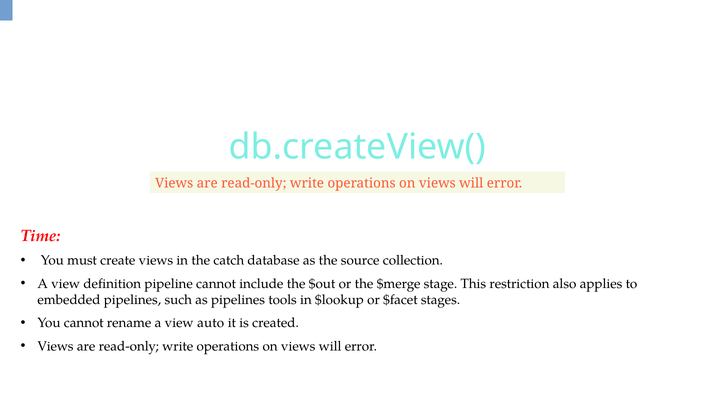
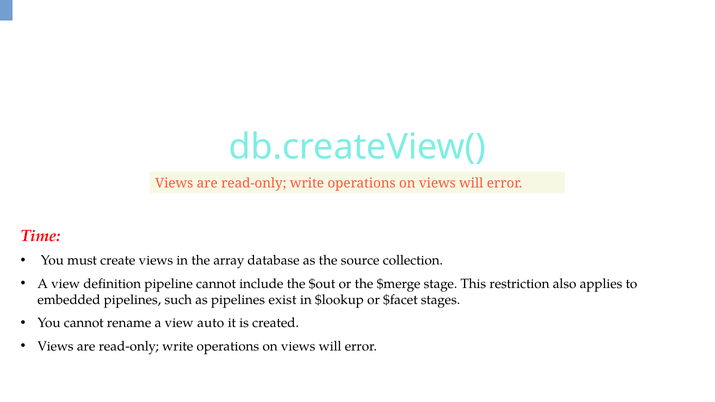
catch: catch -> array (229, 261)
tools: tools -> exist (282, 300)
